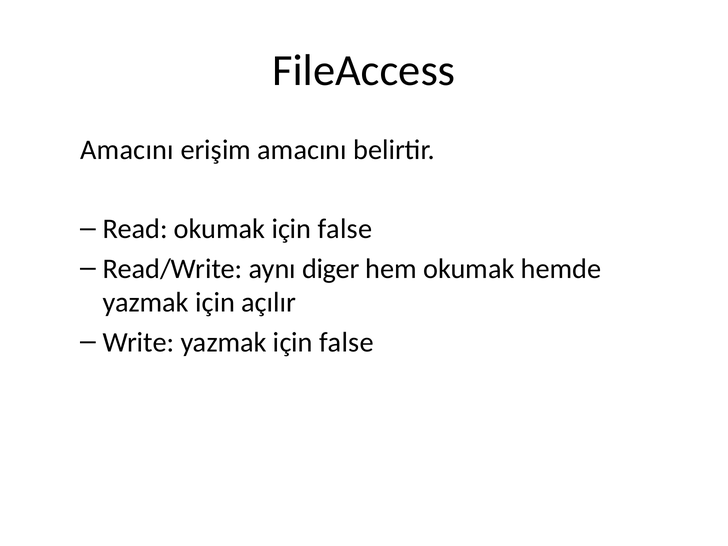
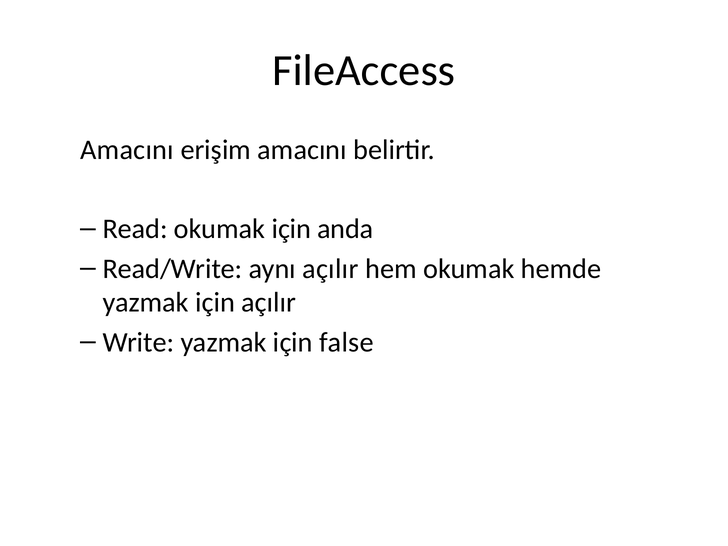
okumak için false: false -> anda (345, 229)
aynı diger: diger -> açılır (330, 269)
